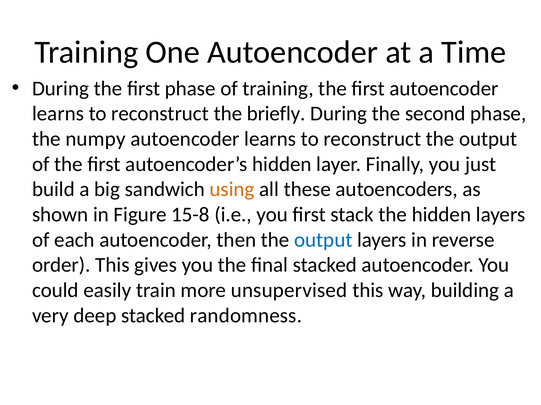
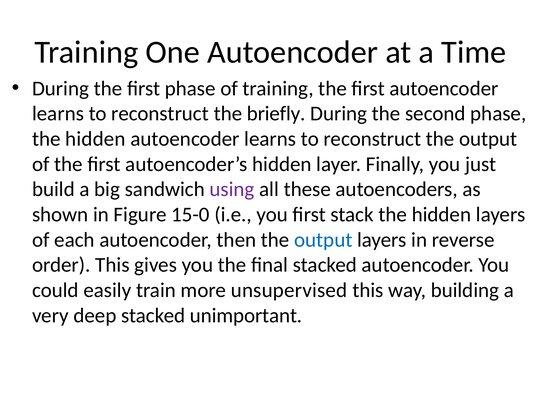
numpy: numpy -> hidden (95, 139)
using colour: orange -> purple (232, 190)
15-8: 15-8 -> 15-0 (190, 215)
randomness: randomness -> unimportant (246, 316)
